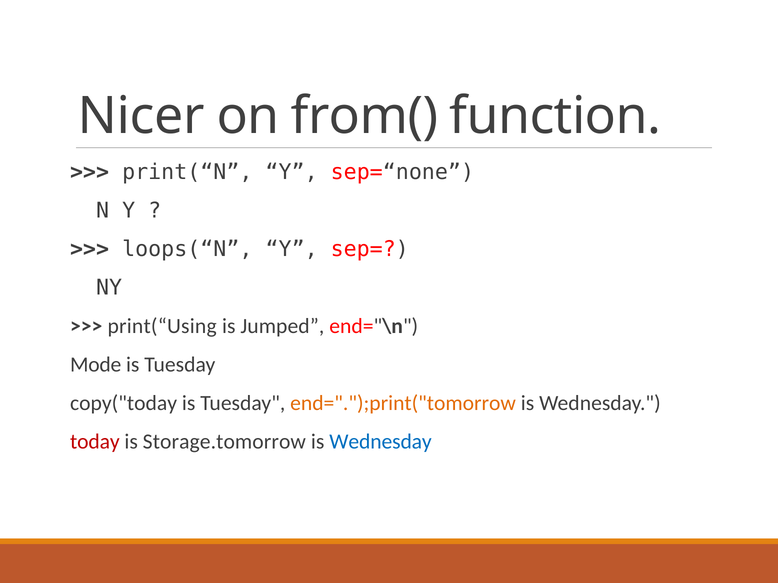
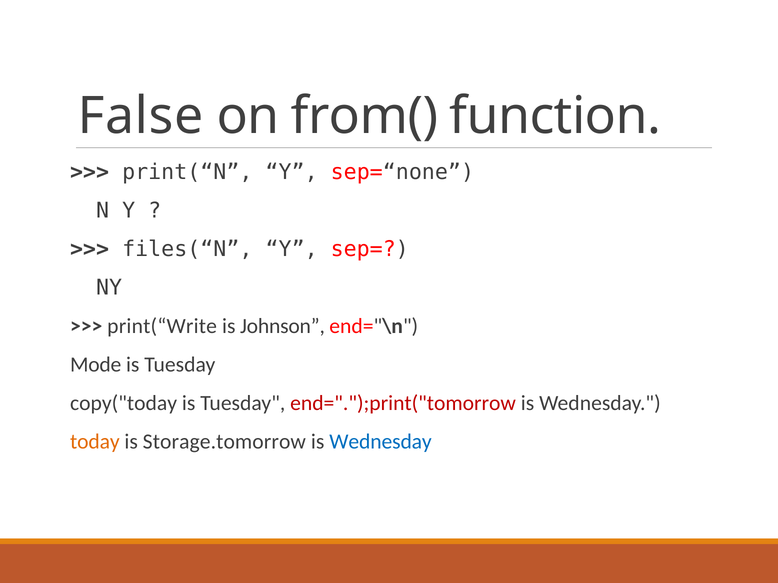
Nicer: Nicer -> False (141, 116)
loops(“N: loops(“N -> files(“N (187, 250)
print(“Using: print(“Using -> print(“Write (162, 327)
Jumped: Jumped -> Johnson (282, 327)
end=".");print("tomorrow colour: orange -> red (403, 404)
today colour: red -> orange (95, 442)
